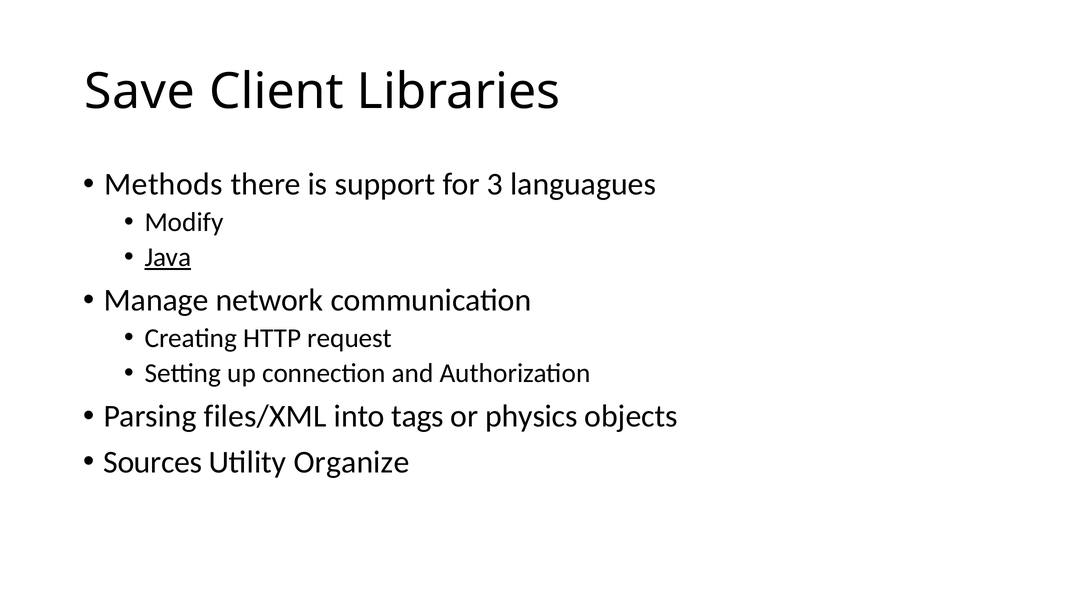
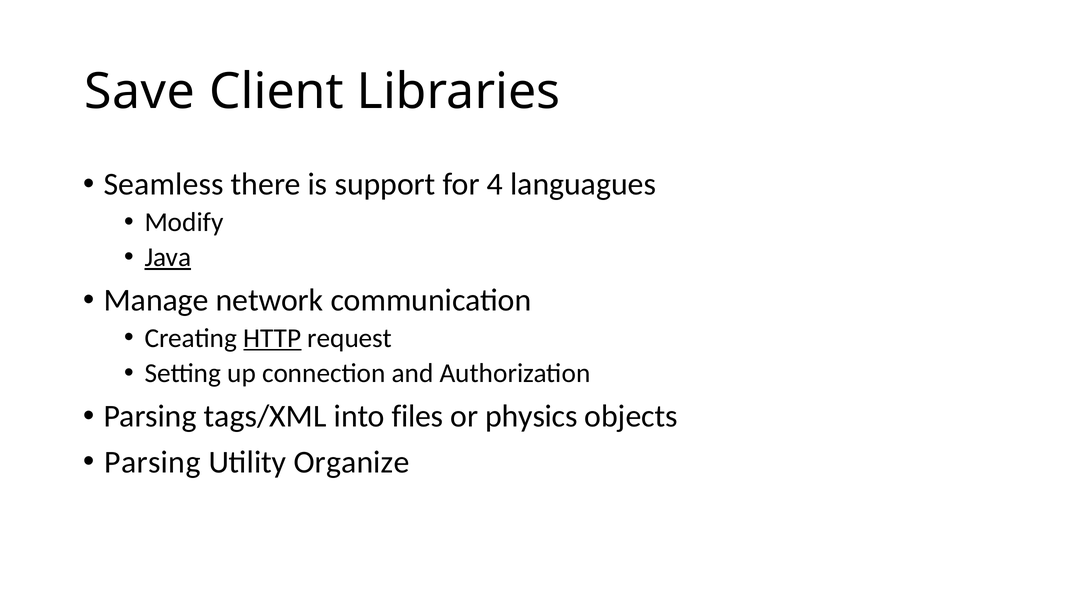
Methods: Methods -> Seamless (164, 185)
3: 3 -> 4 (495, 185)
HTTP underline: none -> present (272, 338)
files/XML: files/XML -> tags/XML (265, 417)
tags: tags -> files (418, 417)
Sources: Sources -> Parsing (152, 462)
